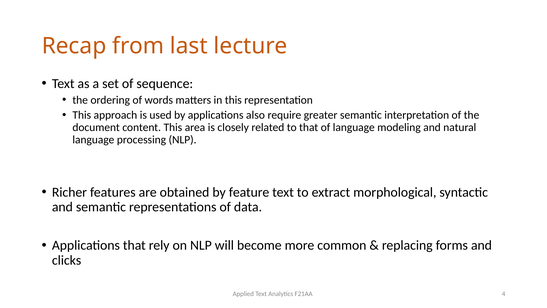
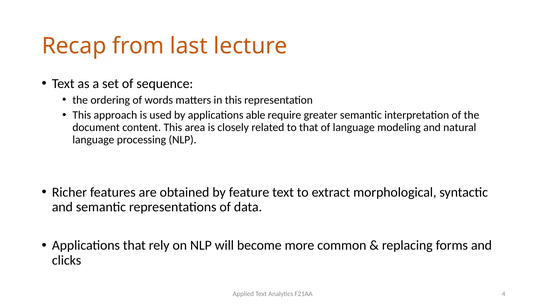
also: also -> able (256, 115)
